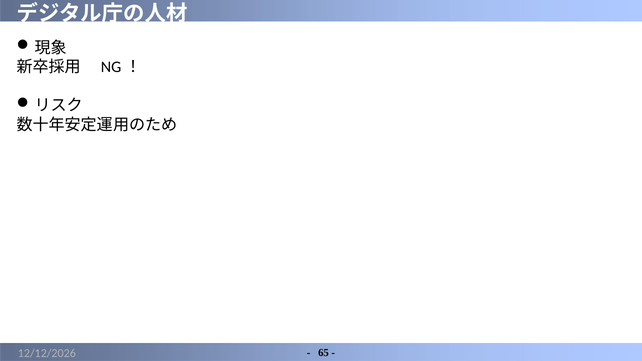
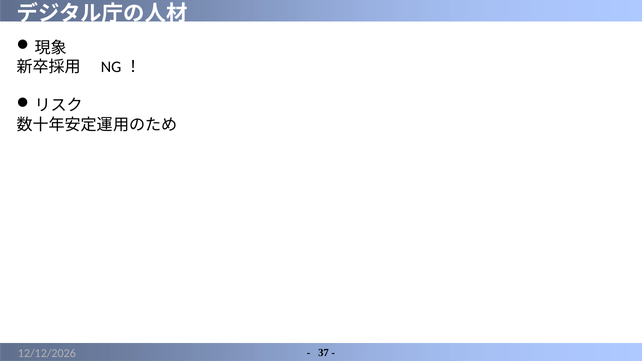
65: 65 -> 37 (323, 353)
